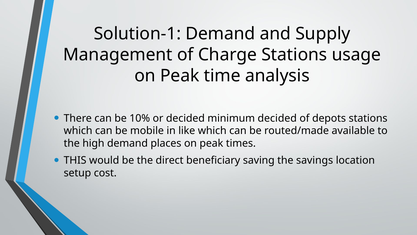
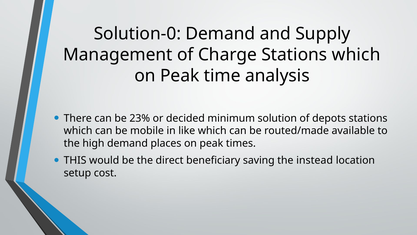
Solution-1: Solution-1 -> Solution-0 (137, 34)
Charge Stations usage: usage -> which (356, 55)
10%: 10% -> 23% (140, 118)
minimum decided: decided -> solution (277, 118)
savings: savings -> instead (315, 160)
